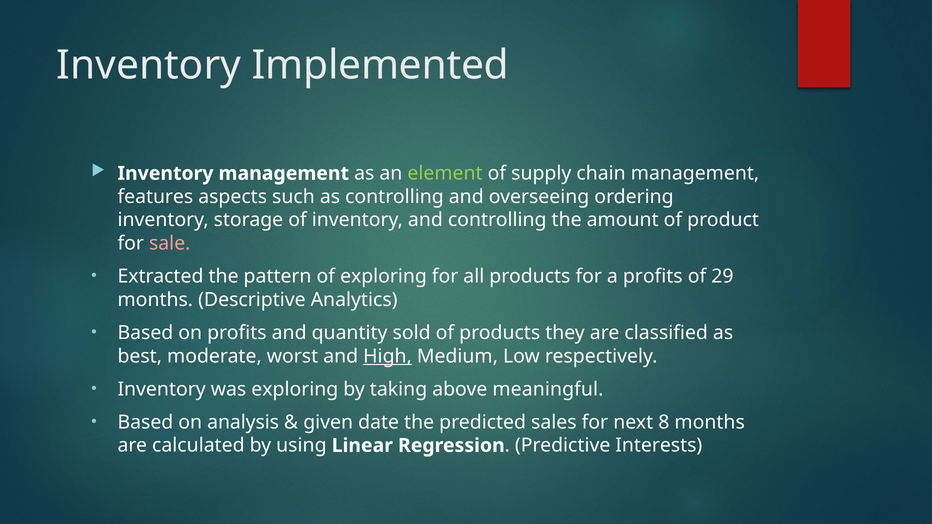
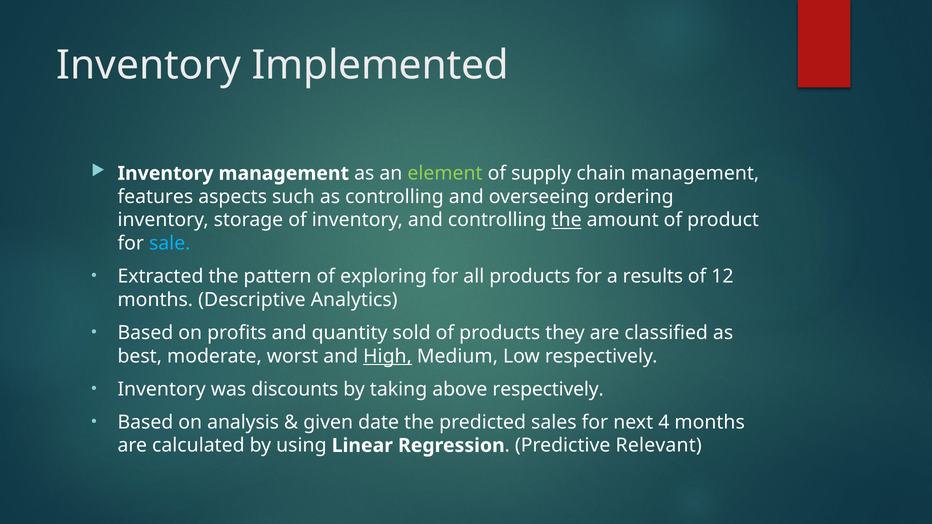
the underline: none -> present (567, 220)
sale colour: pink -> light blue (170, 243)
a profits: profits -> results (653, 277)
29: 29 -> 12 (722, 277)
was exploring: exploring -> discounts (295, 389)
above meaningful: meaningful -> respectively (548, 389)
8: 8 -> 4 (664, 422)
Interests: Interests -> Relevant (659, 446)
